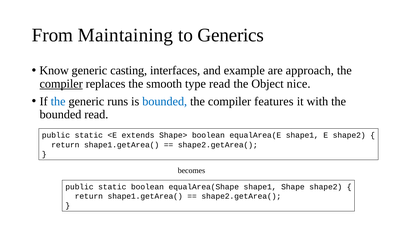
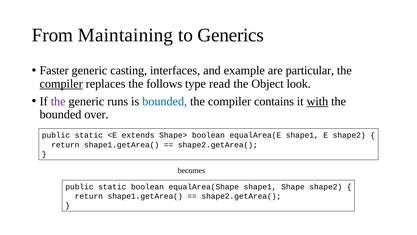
Know: Know -> Faster (54, 71)
approach: approach -> particular (310, 71)
smooth: smooth -> follows (164, 84)
nice: nice -> look (299, 84)
the colour: blue -> purple (58, 101)
features: features -> contains (274, 101)
with underline: none -> present (317, 101)
bounded read: read -> over (96, 114)
